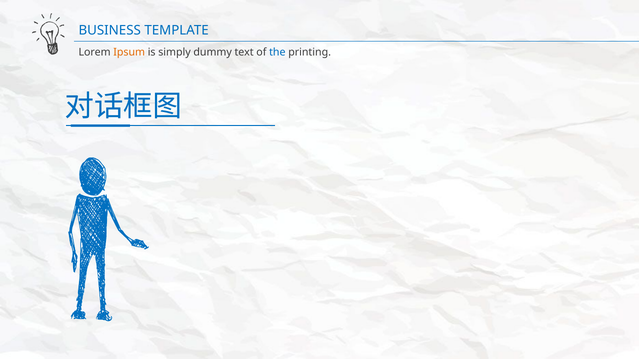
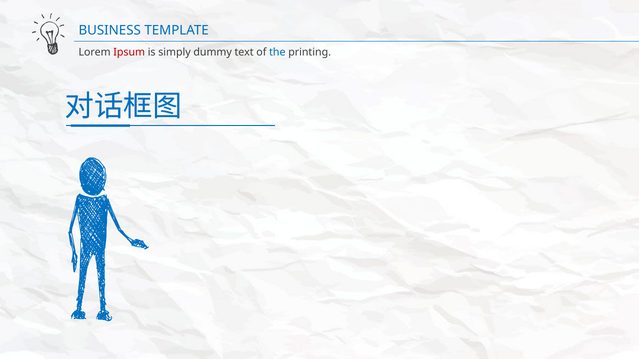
Ipsum colour: orange -> red (129, 52)
